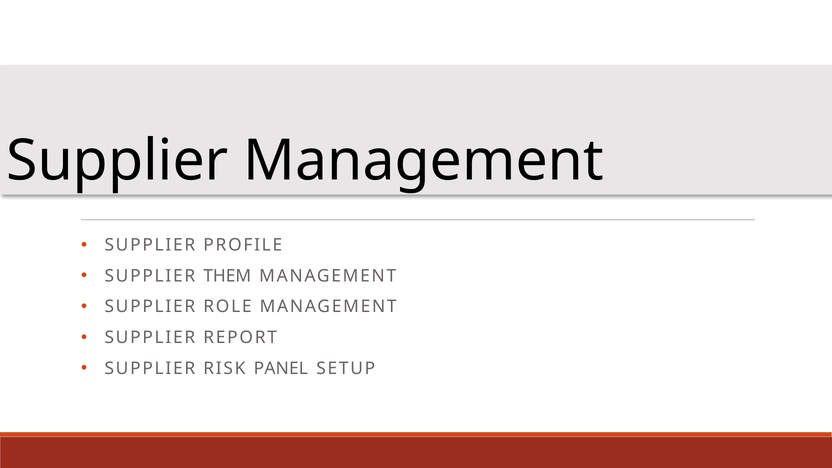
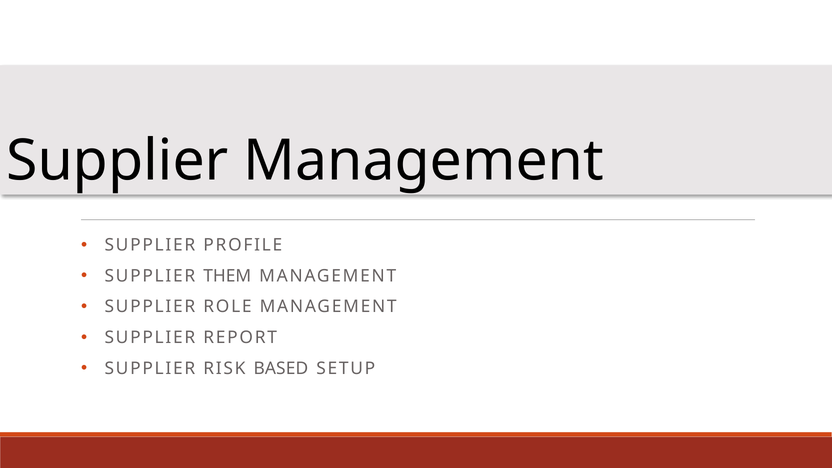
PANEL: PANEL -> BASED (281, 368)
